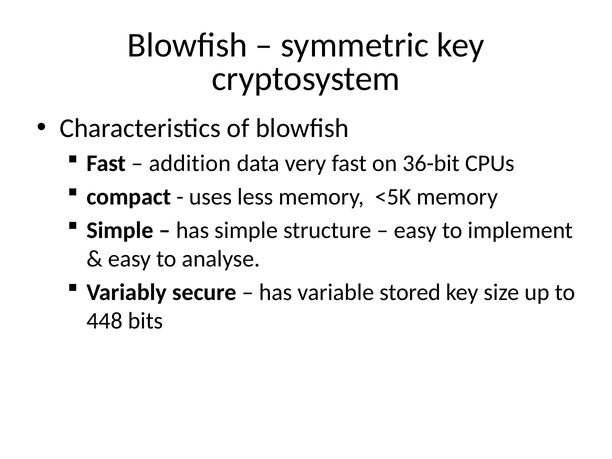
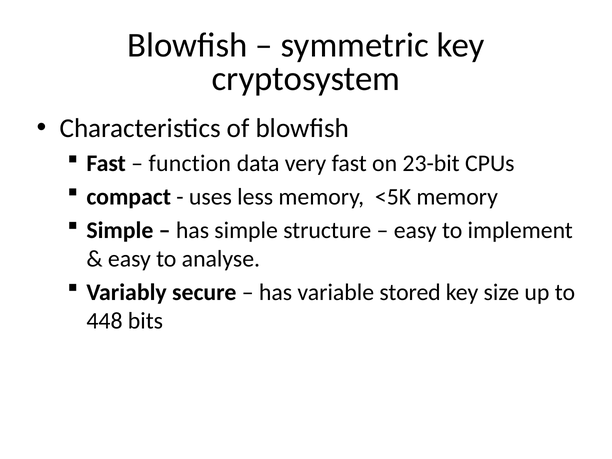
addition: addition -> function (190, 164)
36-bit: 36-bit -> 23-bit (431, 164)
